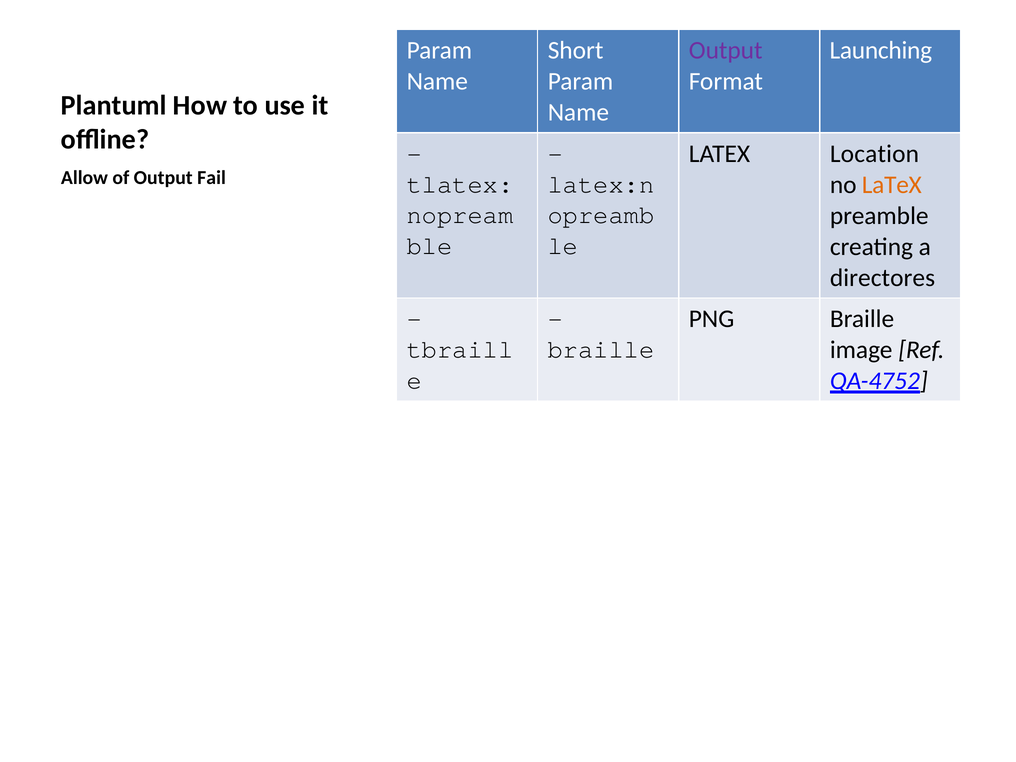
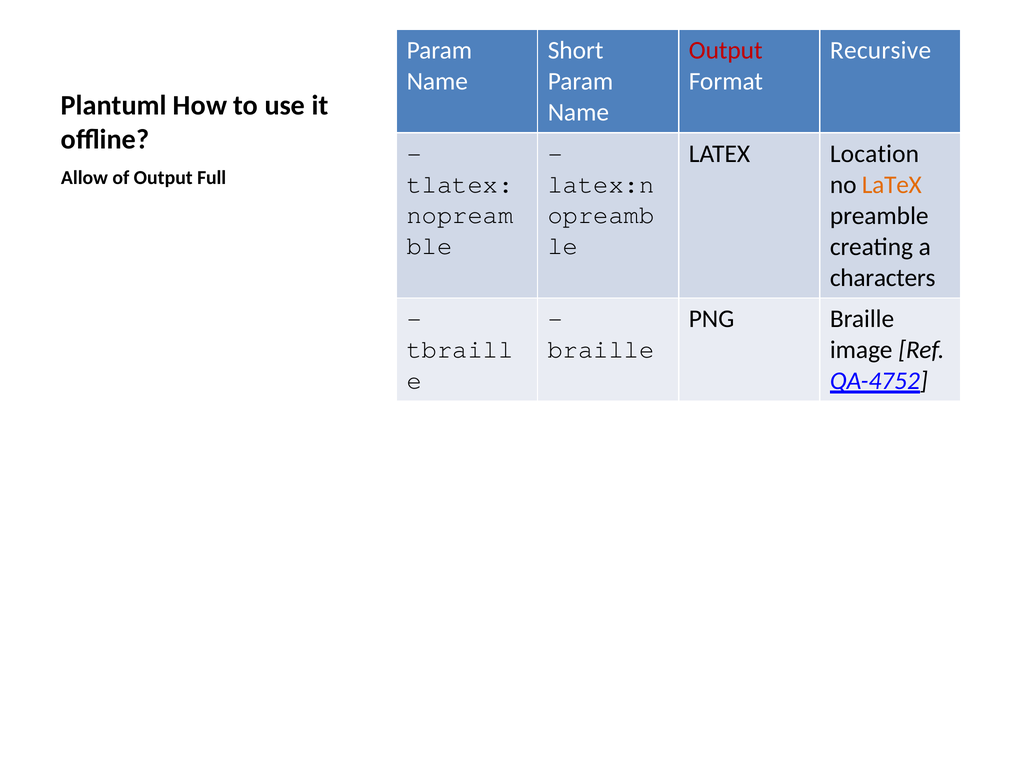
Output colour: purple -> red (726, 51)
Launching: Launching -> Recursive (881, 51)
Fail: Fail -> Full (212, 178)
directores: directores -> characters (883, 278)
